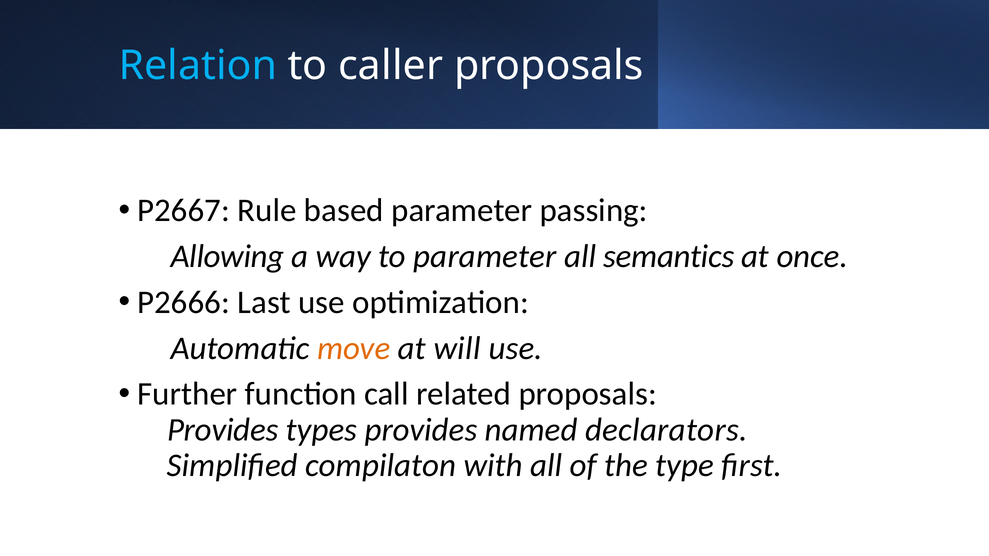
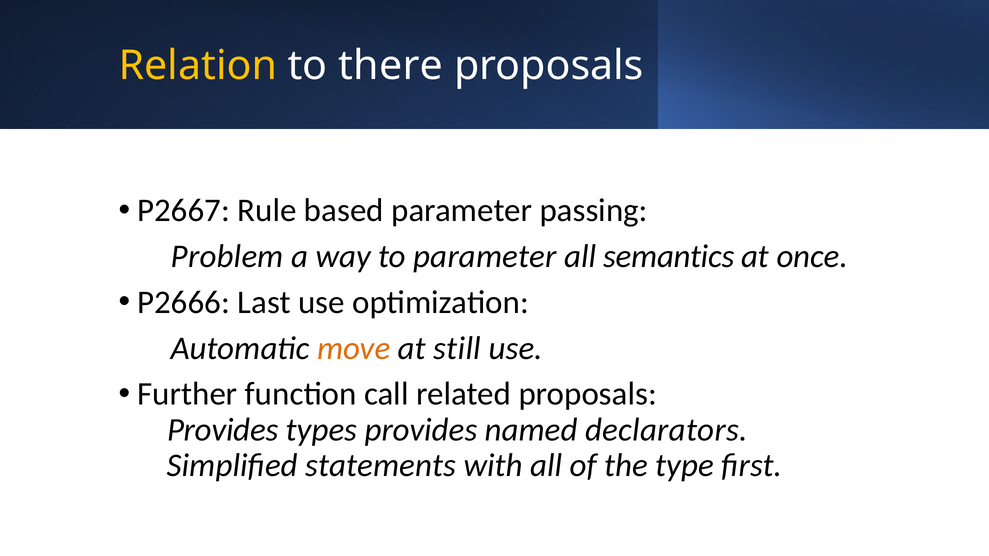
Relation colour: light blue -> yellow (198, 66)
caller: caller -> there (391, 66)
Allowing: Allowing -> Problem (227, 256)
will: will -> still (457, 348)
compilaton: compilaton -> statements (381, 466)
